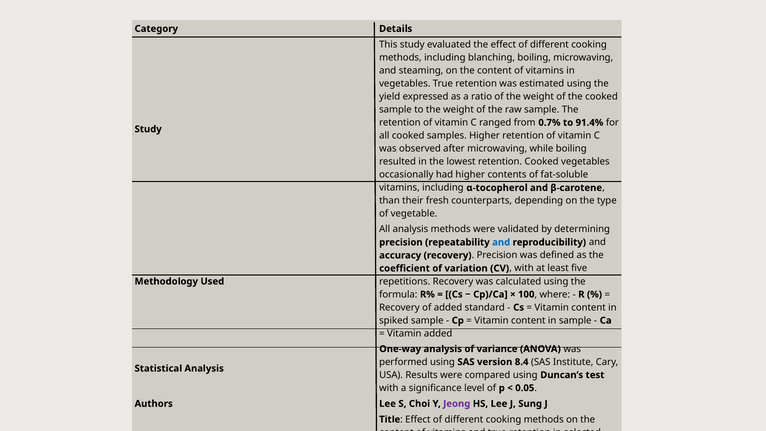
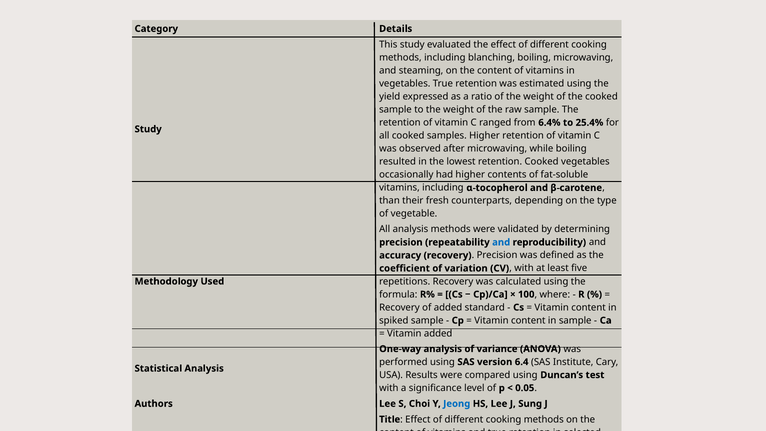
0.7%: 0.7% -> 6.4% (549, 123)
91.4%: 91.4% -> 25.4% (590, 123)
8.4: 8.4 -> 6.4 (522, 362)
Jeong colour: purple -> blue (457, 404)
